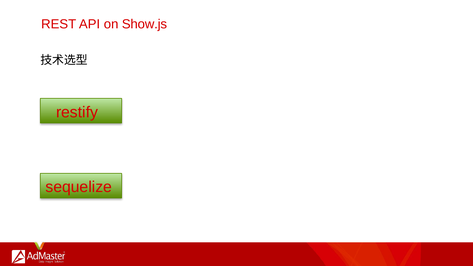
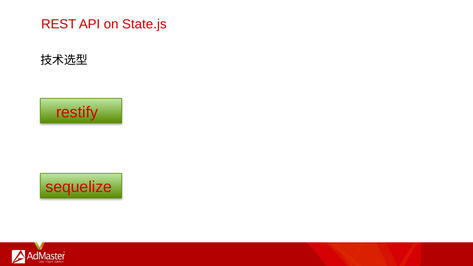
Show.js: Show.js -> State.js (144, 24)
